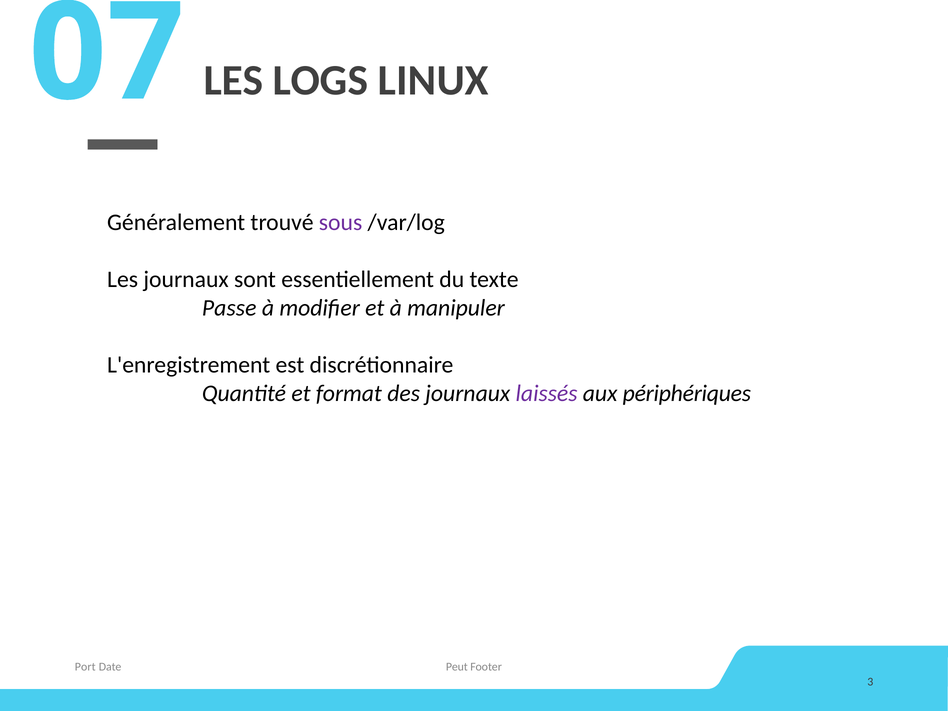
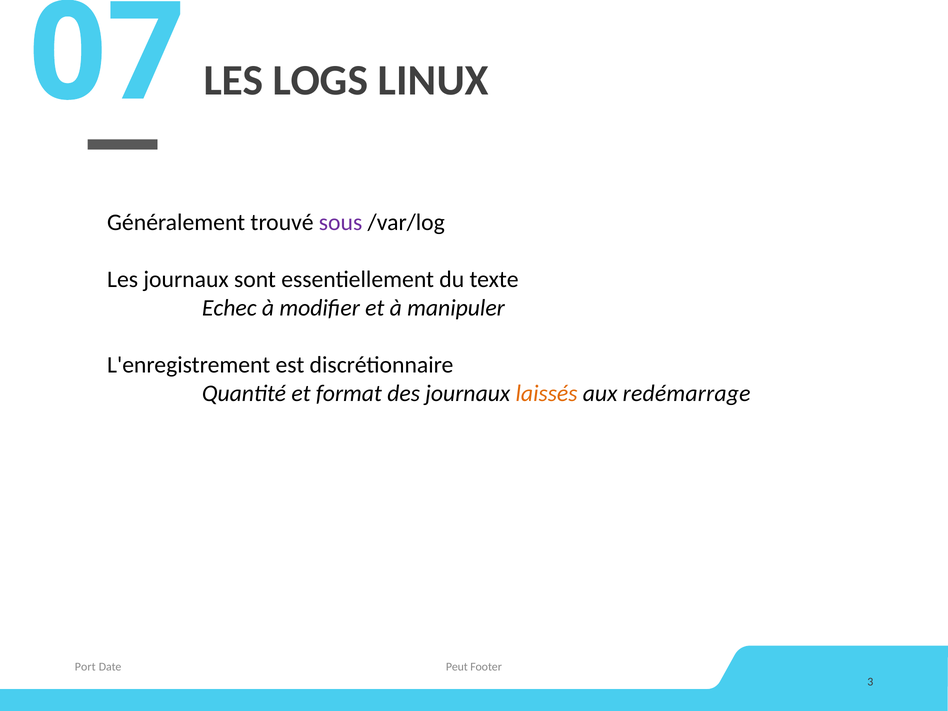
Passe: Passe -> Echec (229, 308)
laissés colour: purple -> orange (547, 393)
périphériques: périphériques -> redémarrage (687, 393)
